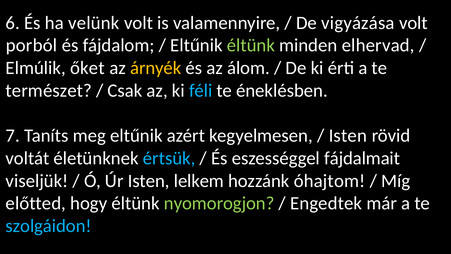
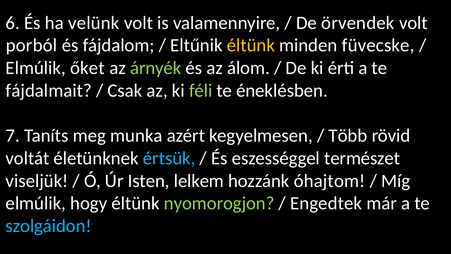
vigyázása: vigyázása -> örvendek (358, 23)
éltünk colour: light green -> yellow (251, 45)
elhervad: elhervad -> füvecske (378, 45)
árnyék colour: yellow -> light green (156, 68)
természet: természet -> fájdalmait (49, 90)
féli colour: light blue -> light green (201, 90)
meg eltűnik: eltűnik -> munka (136, 136)
Isten: Isten -> Több (348, 136)
fájdalmait: fájdalmait -> természet (362, 158)
előtted: előtted -> elmúlik (36, 203)
